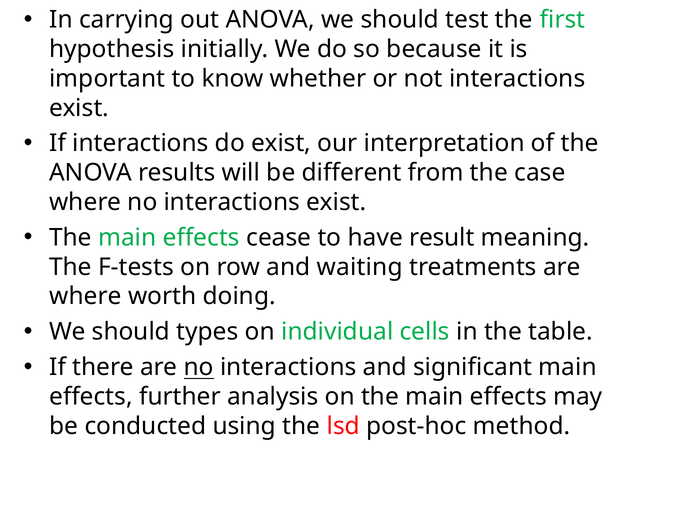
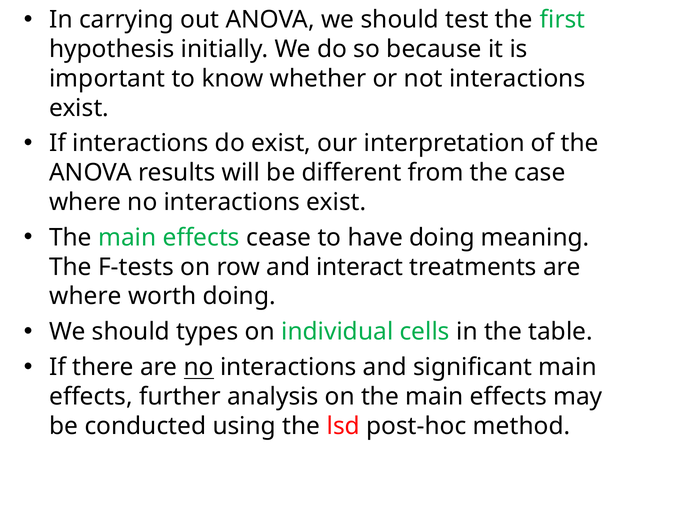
have result: result -> doing (442, 238)
waiting: waiting -> interact (360, 267)
